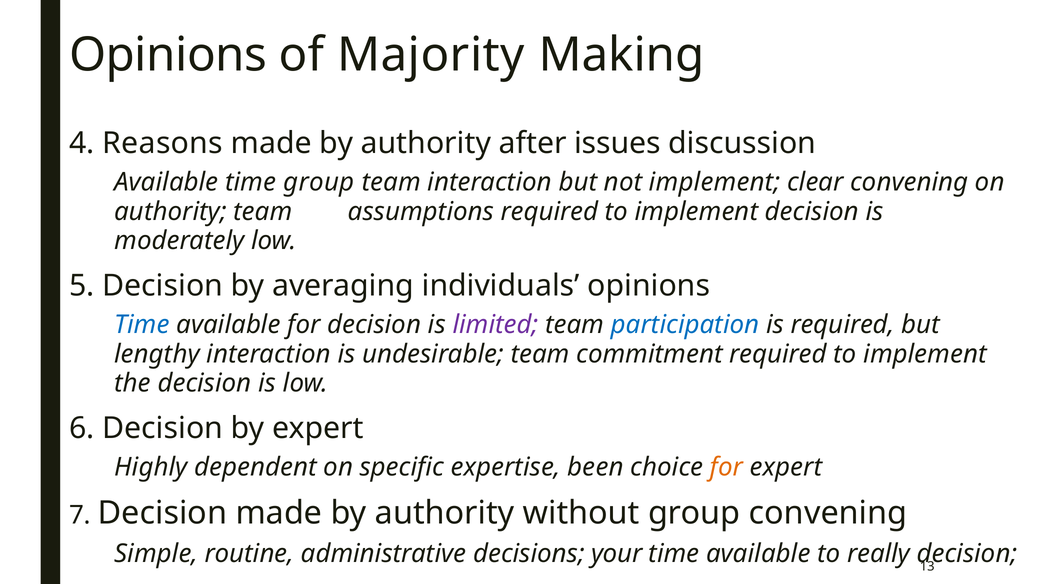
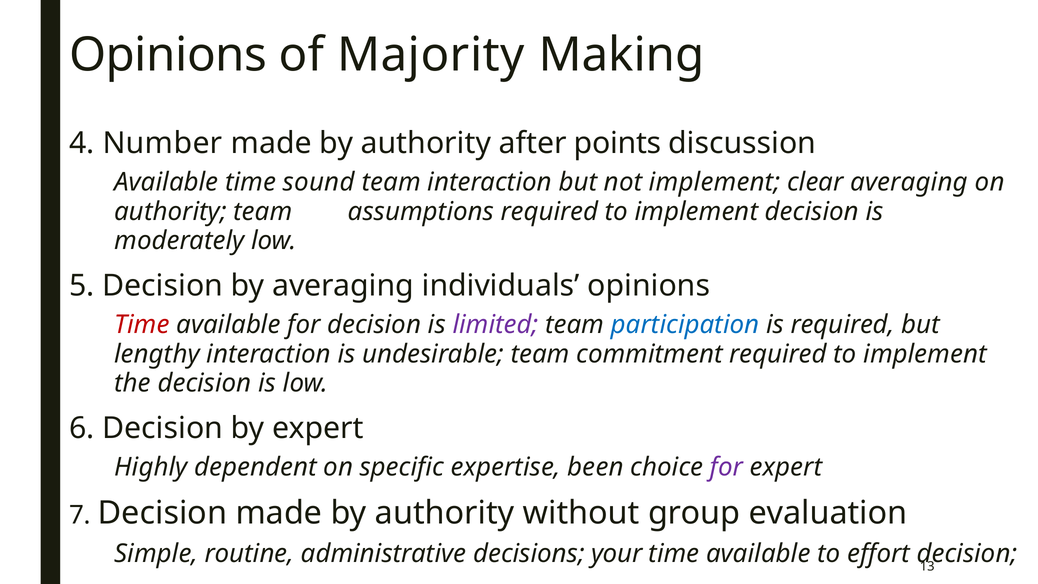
Reasons: Reasons -> Number (163, 143)
issues: issues -> points (618, 143)
time group: group -> sound (319, 182)
clear convening: convening -> averaging (909, 182)
Time colour: blue -> red (142, 325)
for colour: orange -> purple (727, 467)
group convening: convening -> evaluation (828, 513)
really: really -> effort (879, 554)
